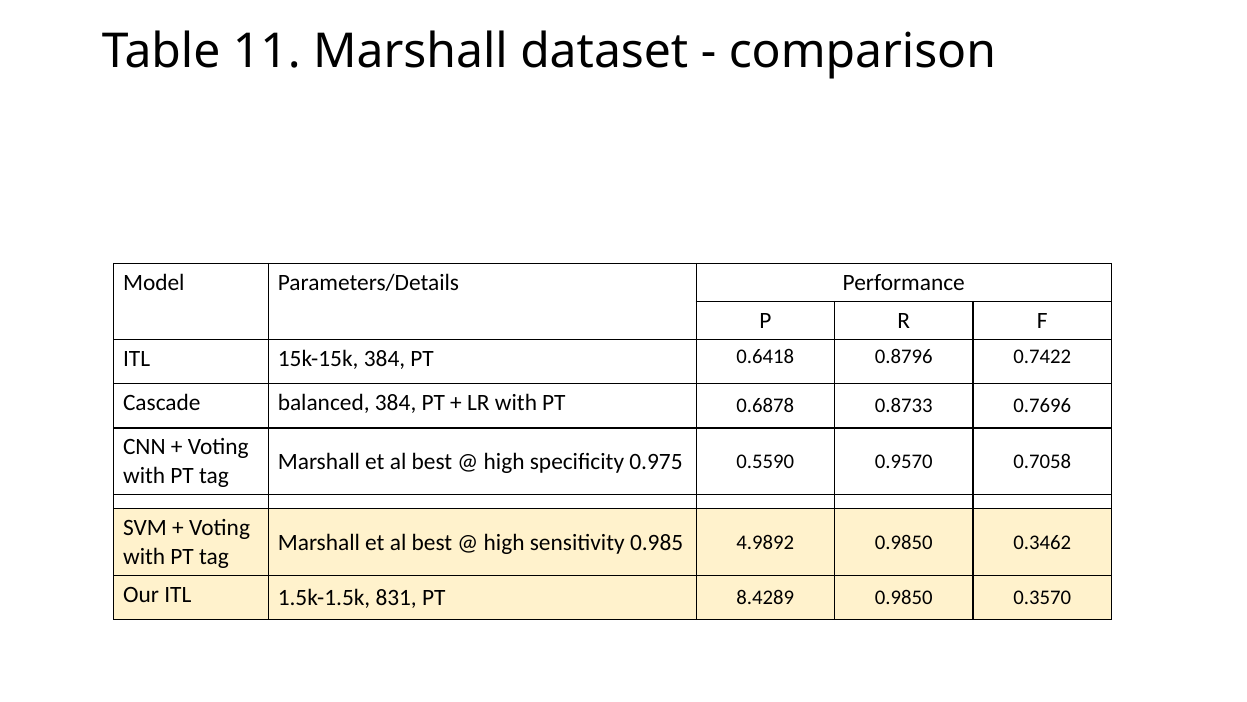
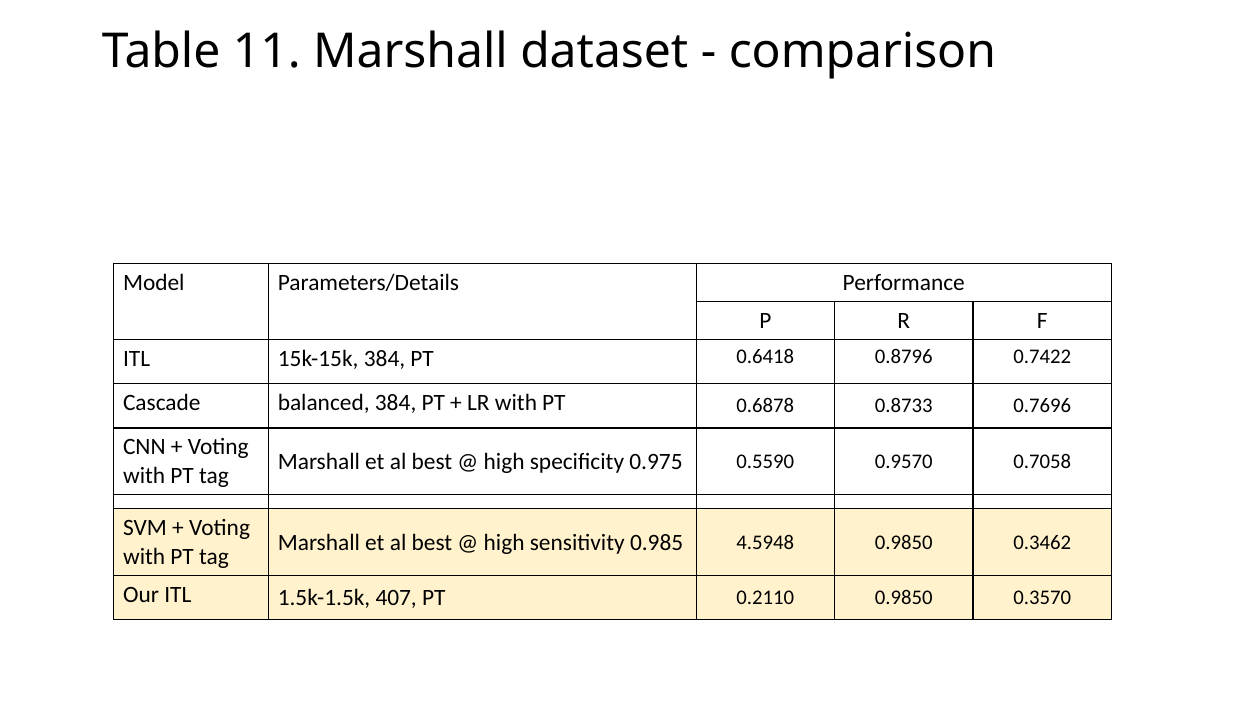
4.9892: 4.9892 -> 4.5948 (765, 542)
831: 831 -> 407 (396, 597)
8.4289: 8.4289 -> 0.2110 (765, 597)
